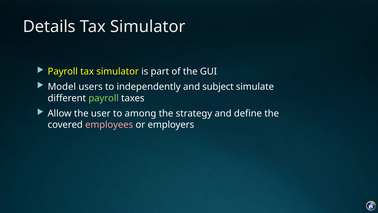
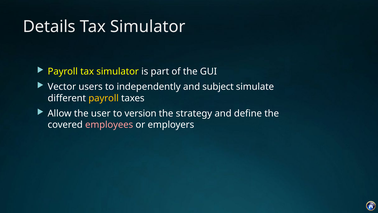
Model: Model -> Vector (62, 87)
payroll colour: light green -> yellow (104, 98)
among: among -> version (141, 113)
